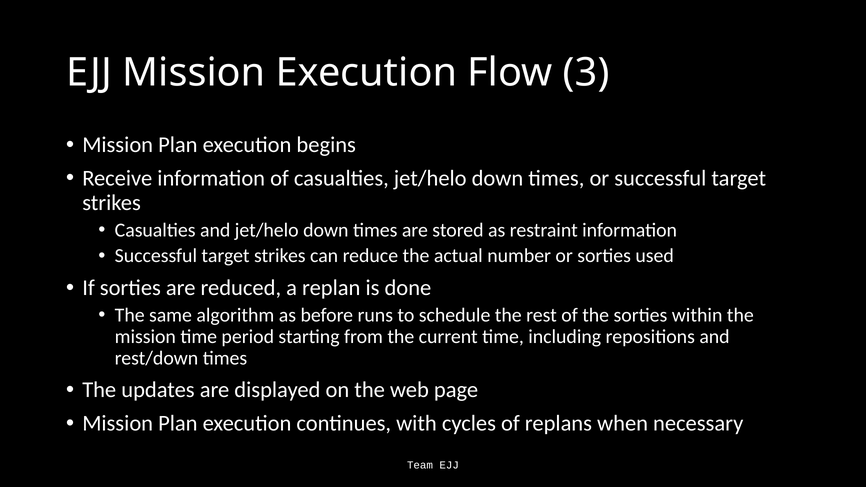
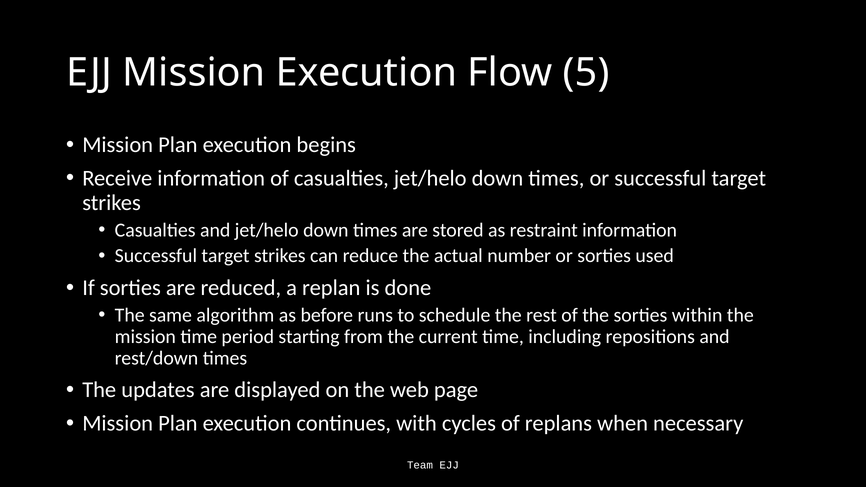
3: 3 -> 5 (586, 73)
